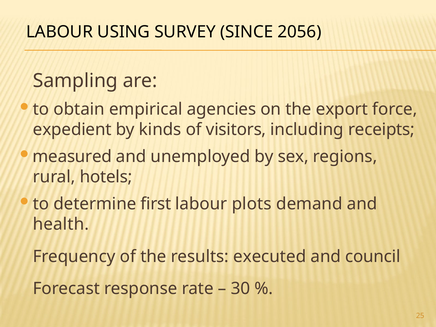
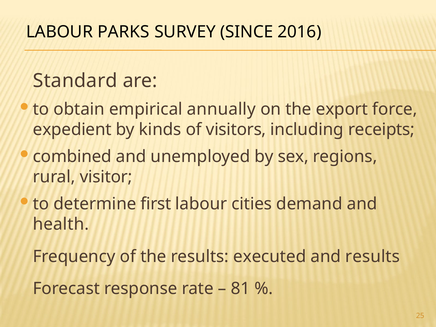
USING: USING -> PARKS (124, 32)
2056: 2056 -> 2016 (300, 32)
Sampling: Sampling -> Standard (75, 81)
agencies: agencies -> annually (221, 109)
measured: measured -> combined (72, 157)
hotels: hotels -> visitor (106, 177)
plots: plots -> cities (252, 204)
and council: council -> results (373, 256)
30: 30 -> 81 (241, 289)
